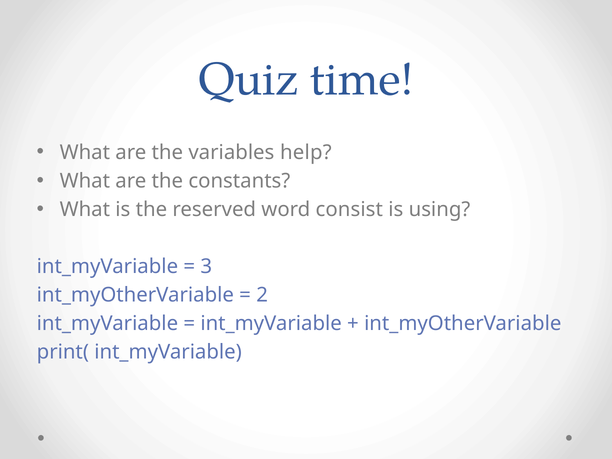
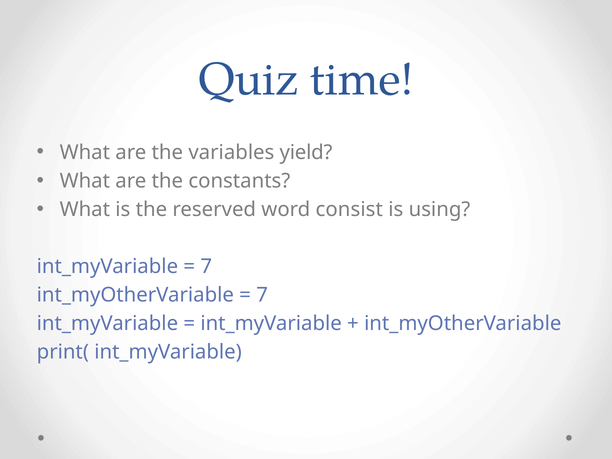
help: help -> yield (306, 152)
3: 3 -> 7 (206, 267)
2: 2 -> 7 (262, 295)
